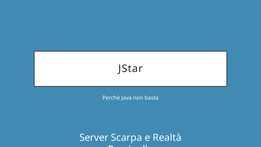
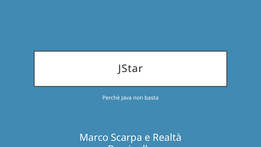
Server: Server -> Marco (94, 137)
